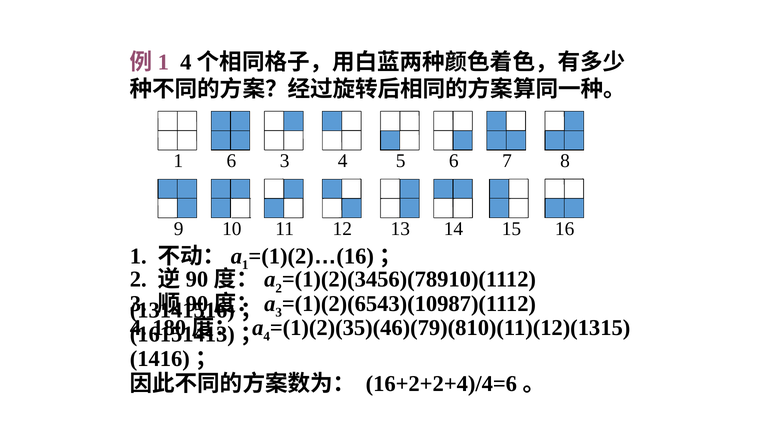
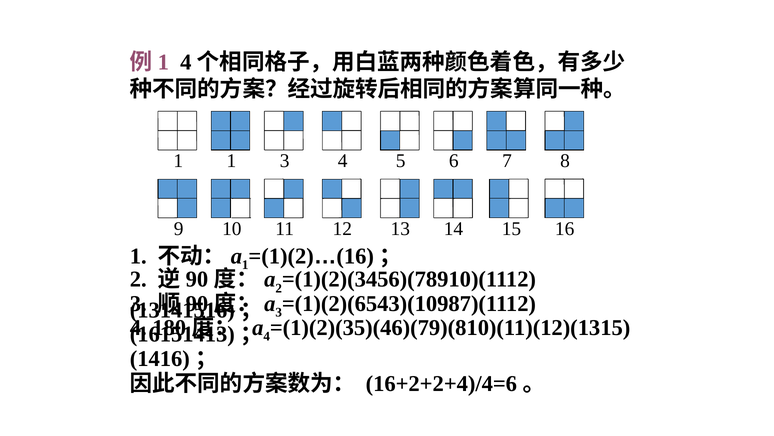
1 6: 6 -> 1 (231, 161)
